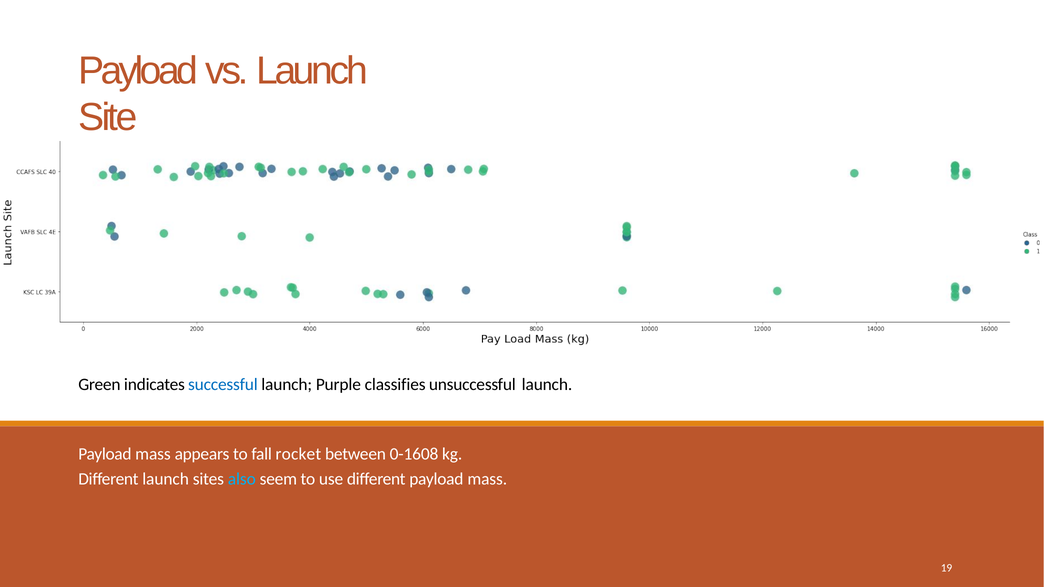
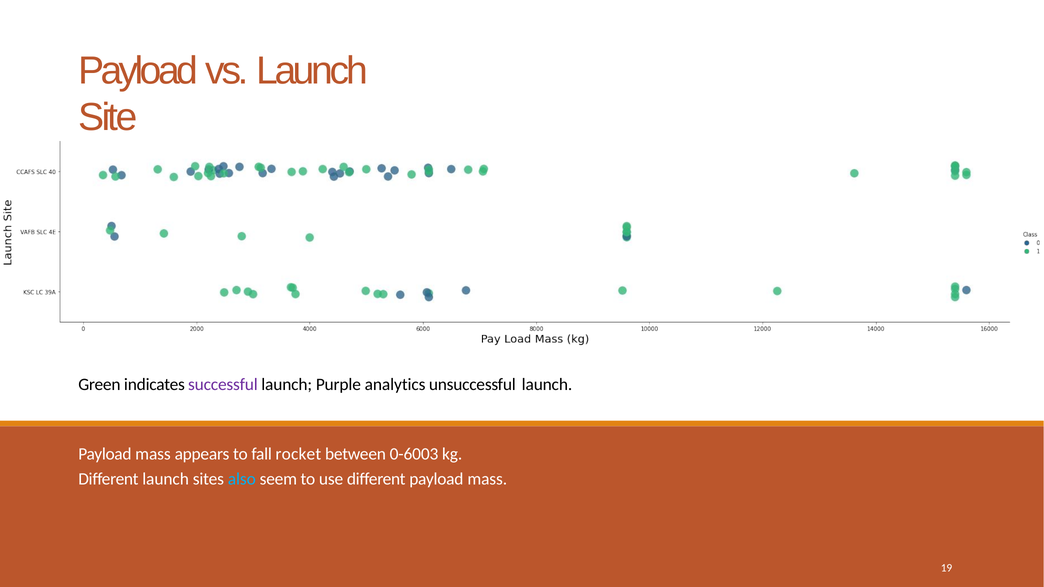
successful colour: blue -> purple (223, 385)
classifies: classifies -> analytics (395, 385)
0-1608: 0-1608 -> 0-6003 (414, 454)
